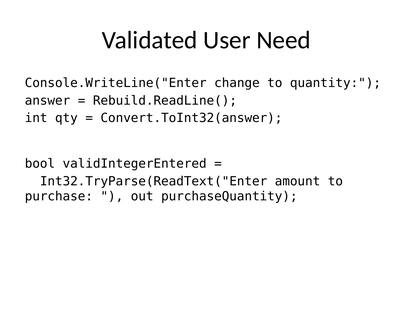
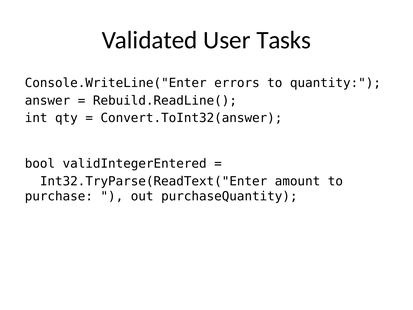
Need: Need -> Tasks (284, 40)
change: change -> errors (237, 83)
